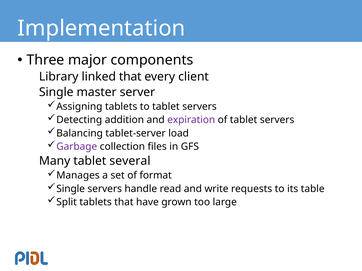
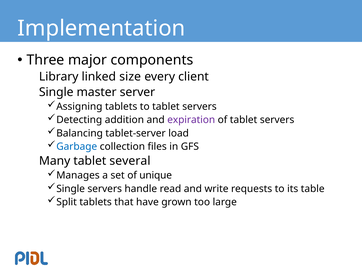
linked that: that -> size (130, 77)
Garbage colour: purple -> blue (77, 147)
format: format -> unique (156, 176)
